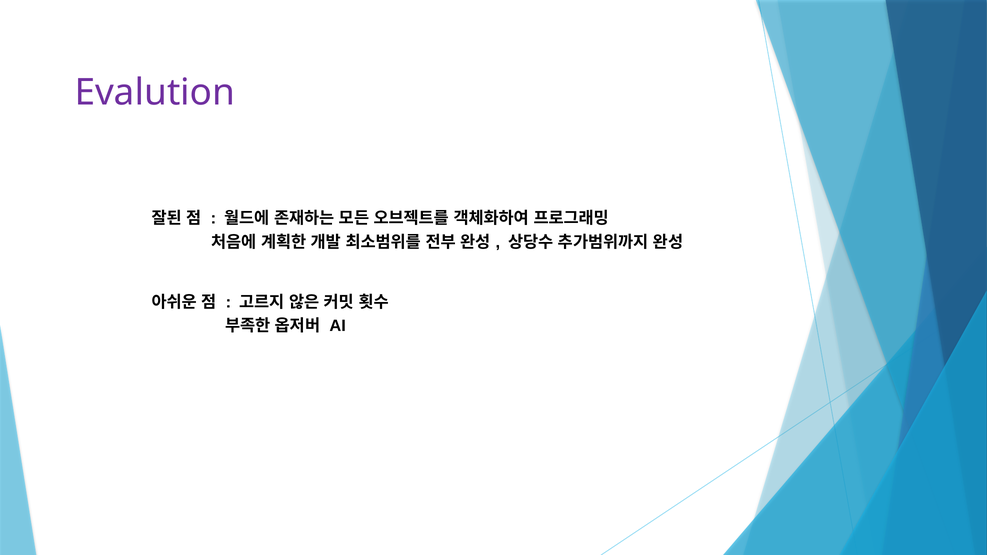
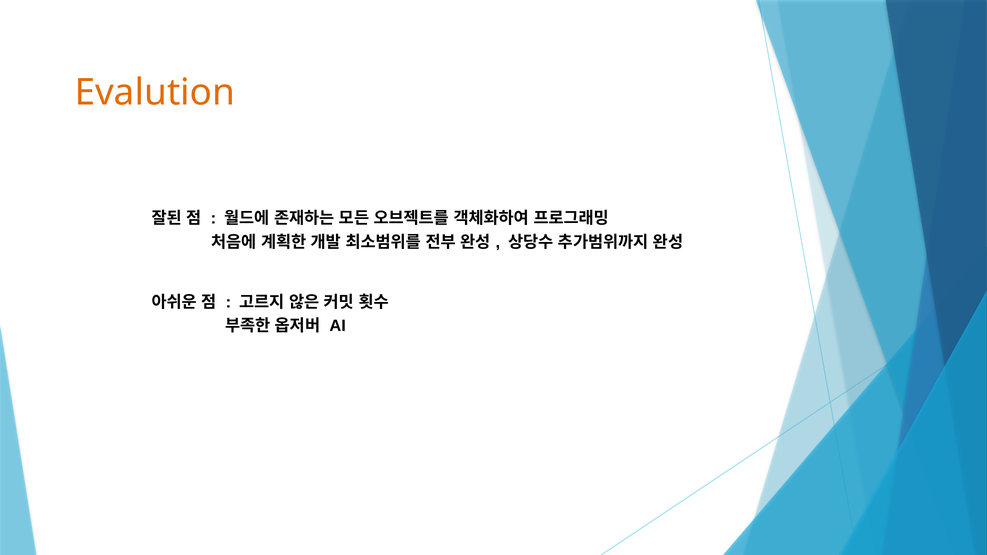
Evalution colour: purple -> orange (155, 93)
